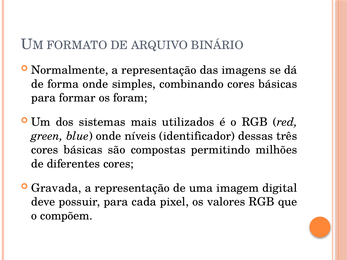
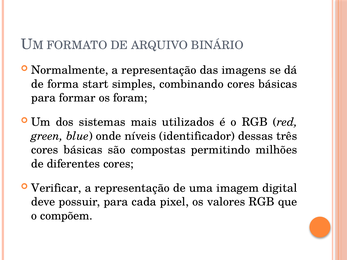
forma onde: onde -> start (96, 84)
Gravada: Gravada -> Verificar (56, 188)
